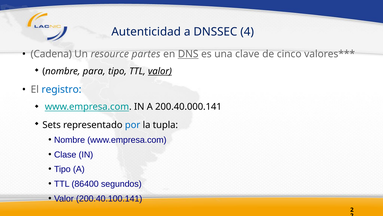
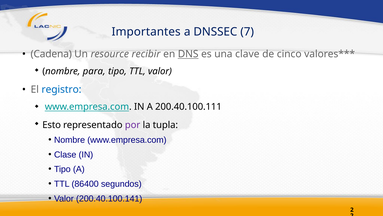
Autenticidad: Autenticidad -> Importantes (146, 32)
4: 4 -> 7 (247, 32)
partes: partes -> recibir (146, 54)
valor underline: present -> none (160, 71)
200.40.000.141: 200.40.000.141 -> 200.40.100.111 (188, 106)
Sets: Sets -> Esto (52, 125)
por colour: blue -> purple (133, 125)
